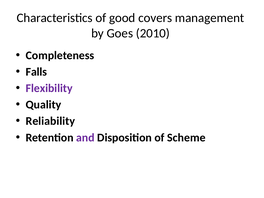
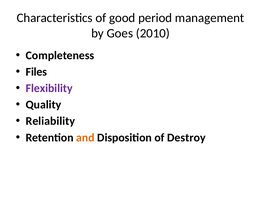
covers: covers -> period (155, 18)
Falls: Falls -> Files (36, 72)
and colour: purple -> orange (85, 138)
Scheme: Scheme -> Destroy (186, 138)
